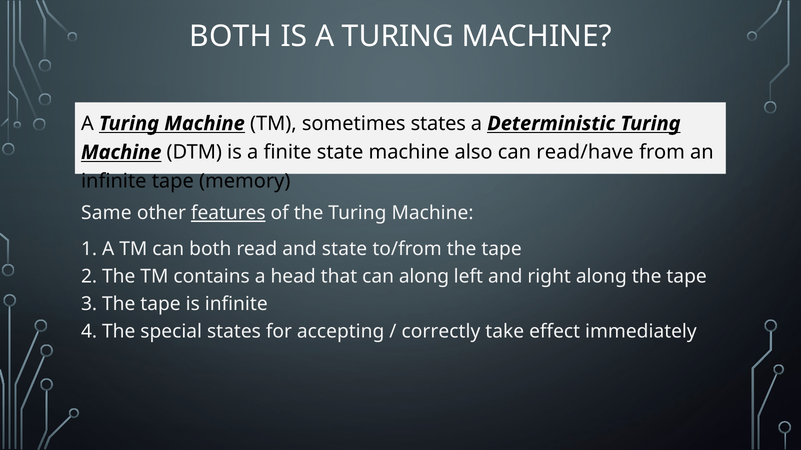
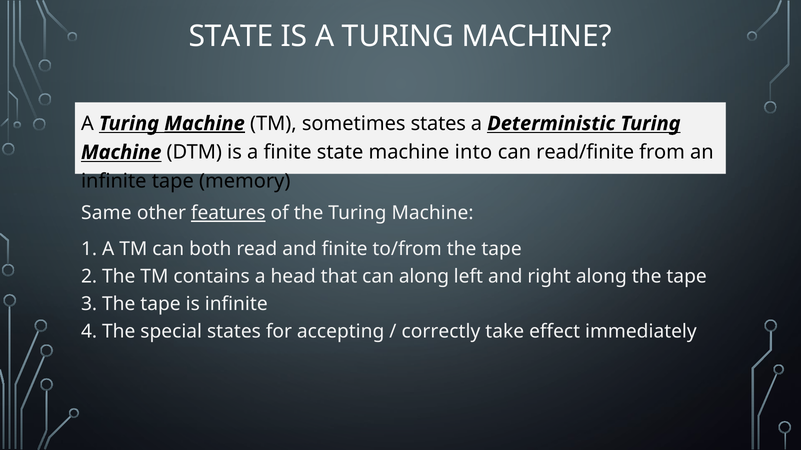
BOTH: BOTH -> STATE (231, 36)
Machine underline: none -> present (205, 124)
also: also -> into (473, 153)
read/have: read/have -> read/finite (585, 153)
and state: state -> finite (345, 249)
